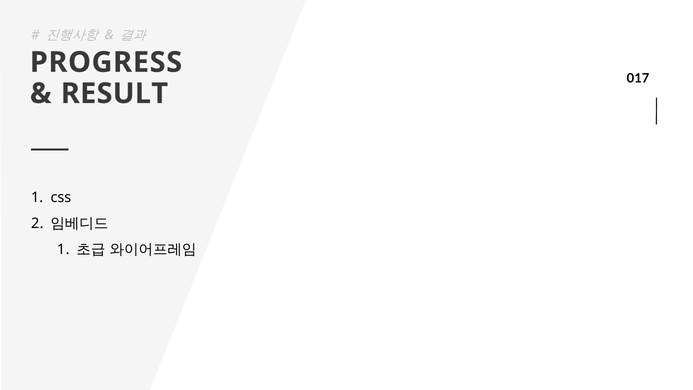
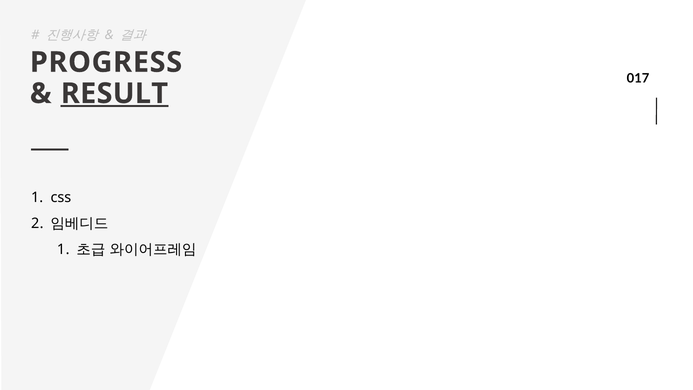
RESULT underline: none -> present (114, 93)
